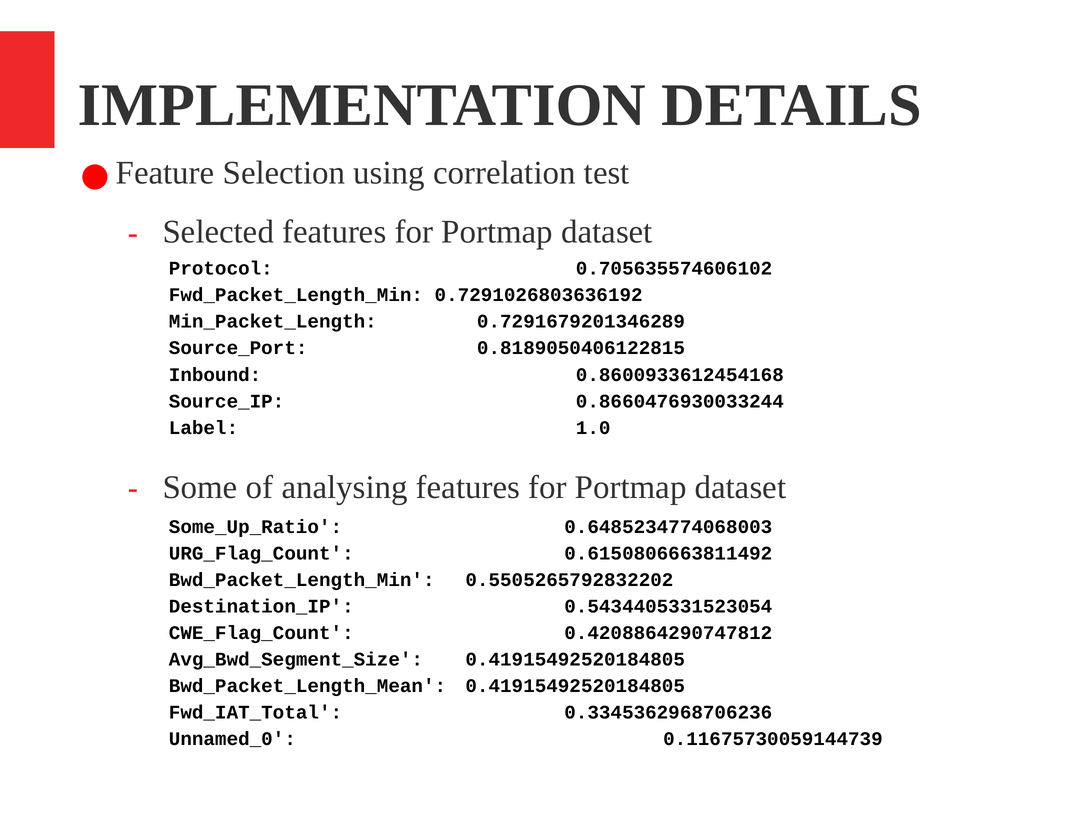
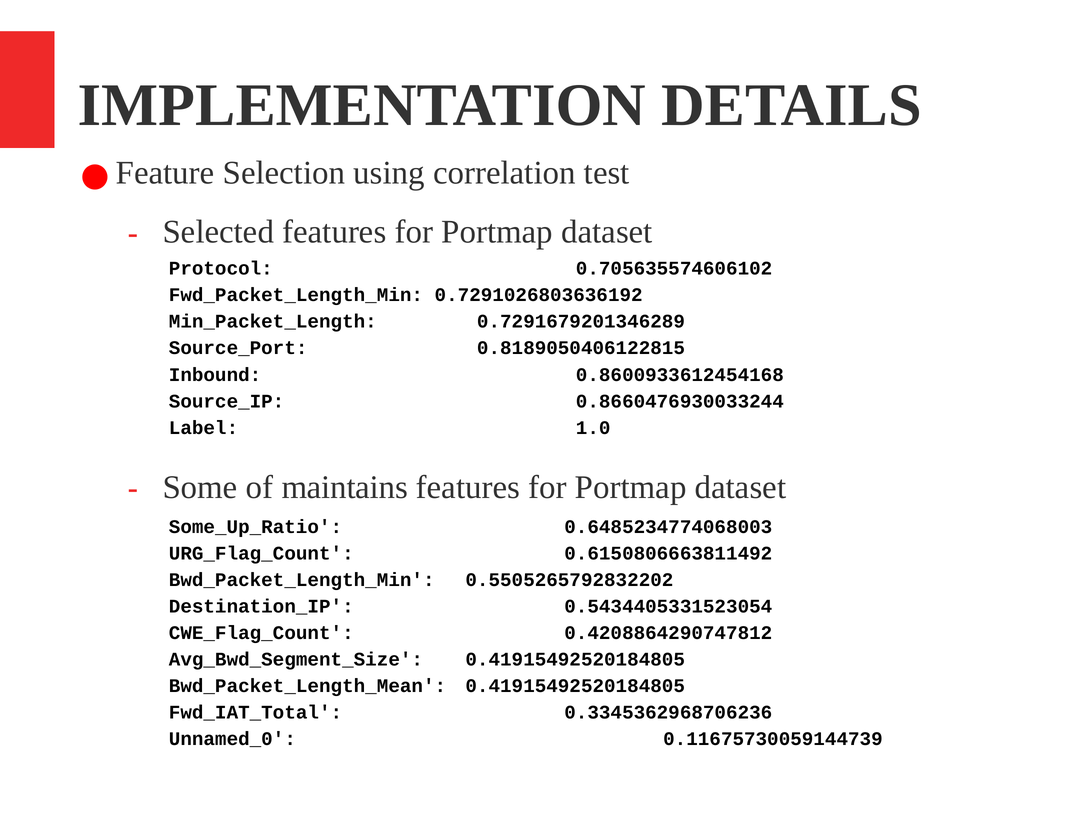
analysing: analysing -> maintains (345, 487)
